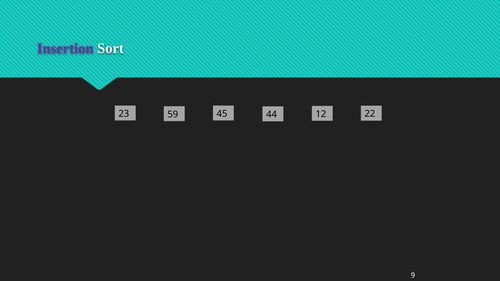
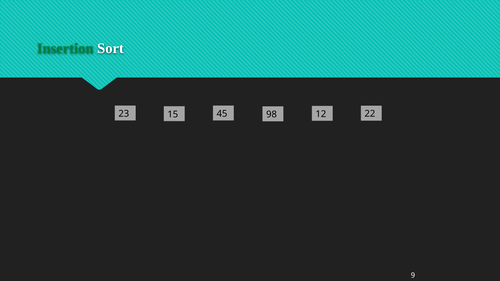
Insertion colour: purple -> green (65, 49)
59: 59 -> 15 (173, 114)
44: 44 -> 98 (272, 115)
